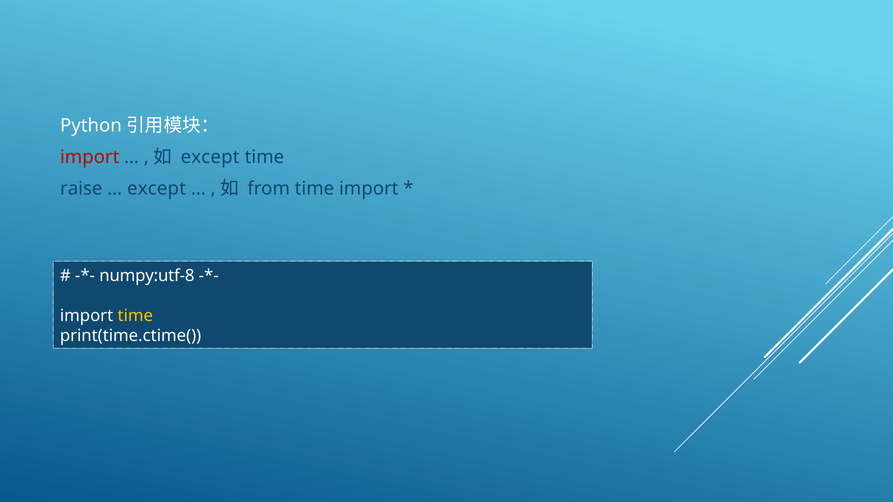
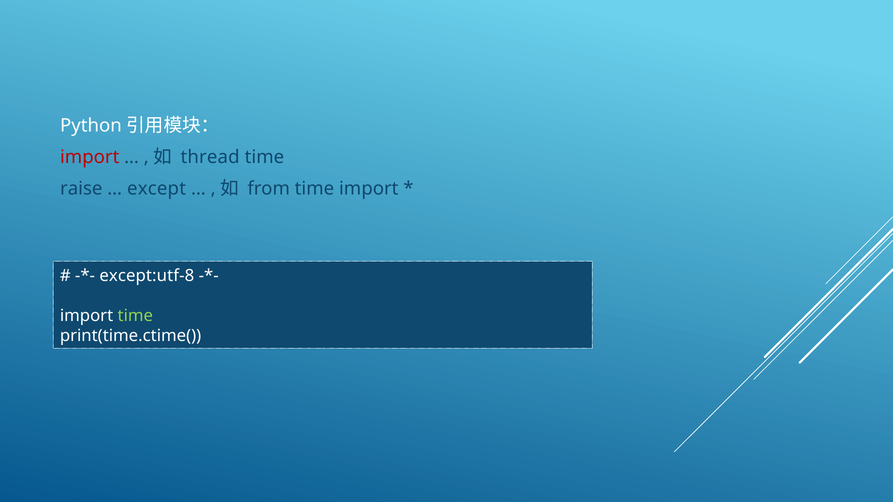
except: except -> thread (210, 157)
numpy:utf-8: numpy:utf-8 -> except:utf-8 (147, 276)
time colour: yellow -> light green (135, 316)
